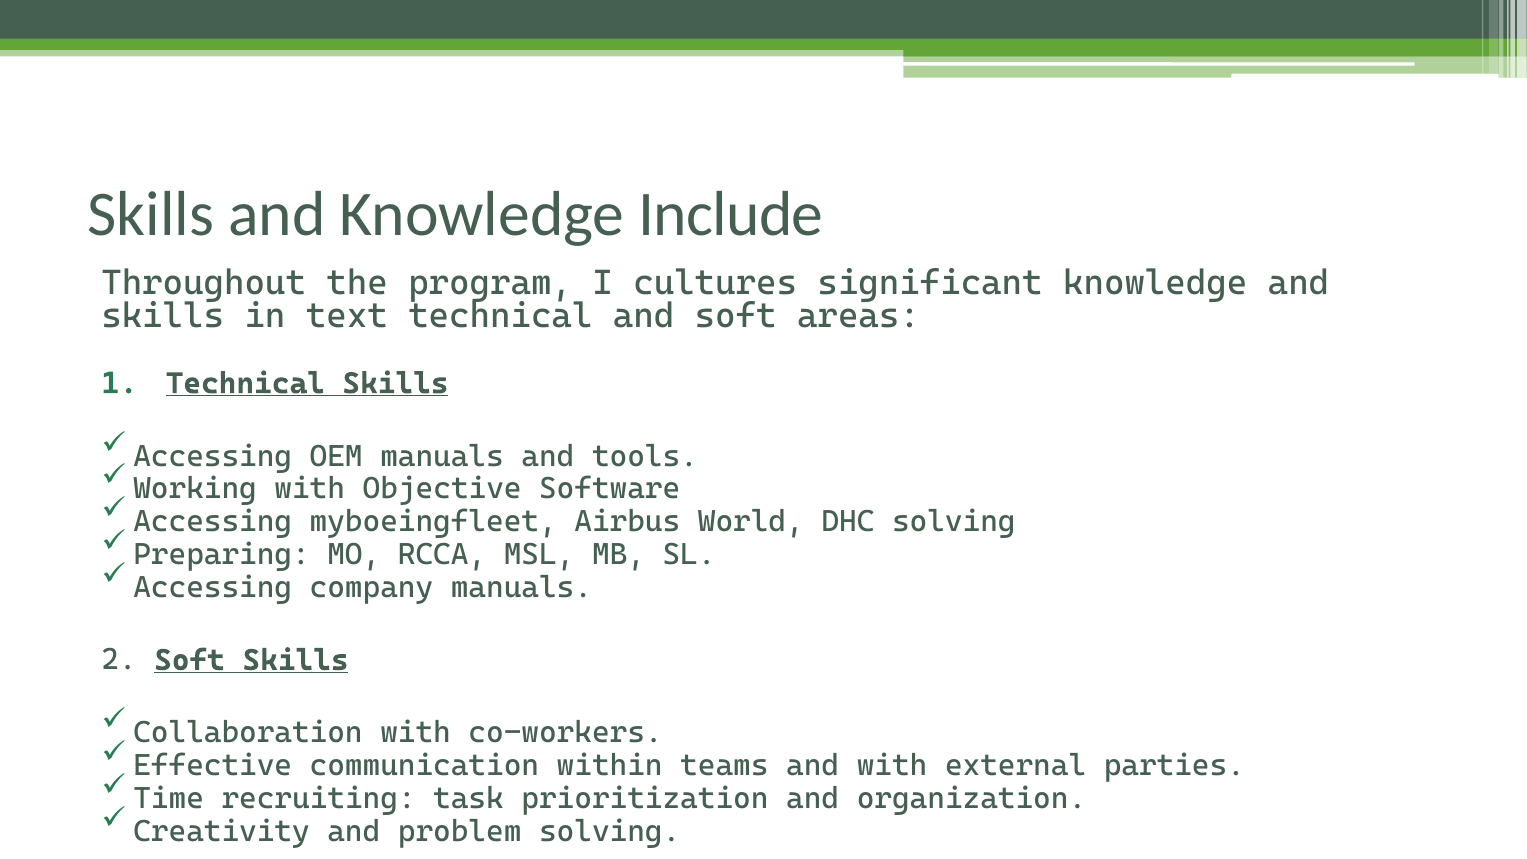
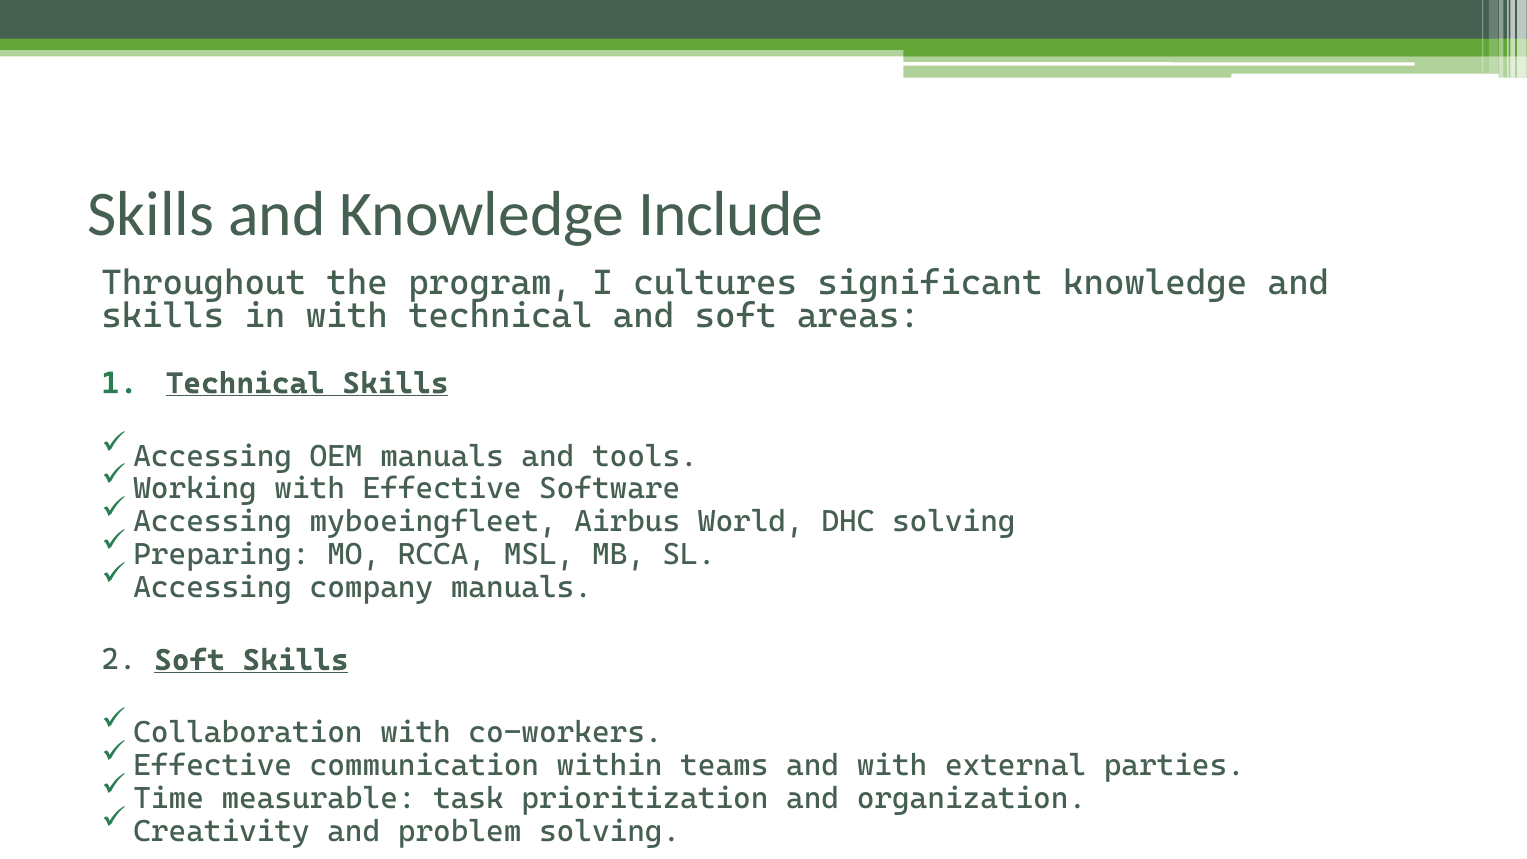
in text: text -> with (347, 316)
with Objective: Objective -> Effective (442, 489)
recruiting: recruiting -> measurable (319, 798)
